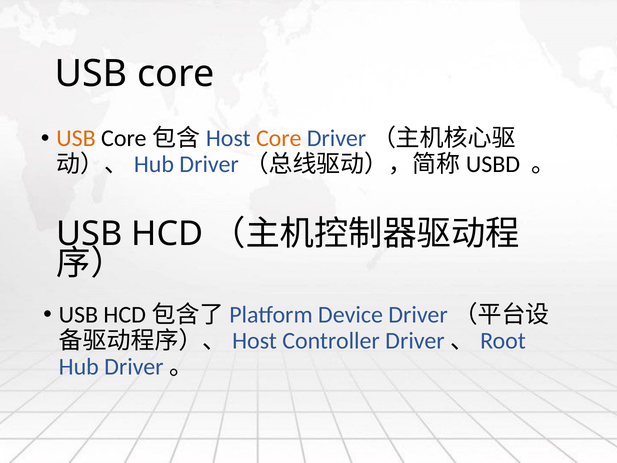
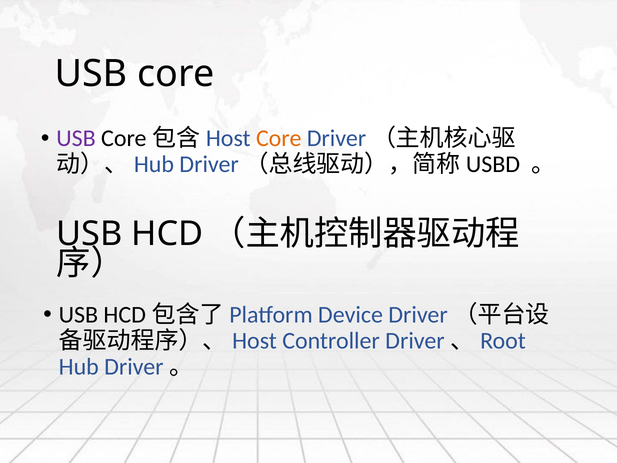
USB colour: orange -> purple (76, 138)
